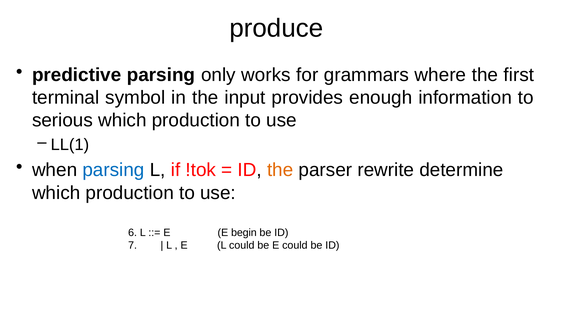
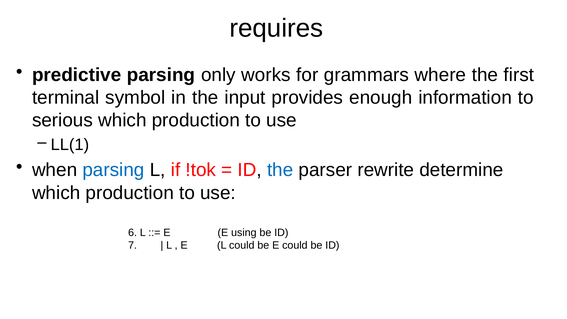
produce: produce -> requires (276, 28)
the colour: orange -> blue (280, 170)
begin: begin -> using (244, 232)
